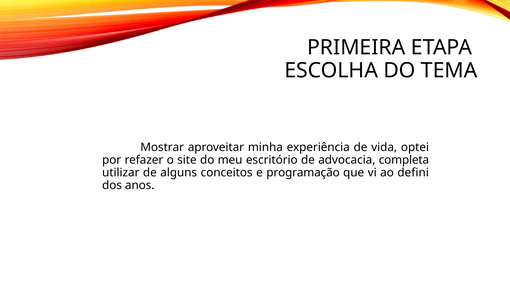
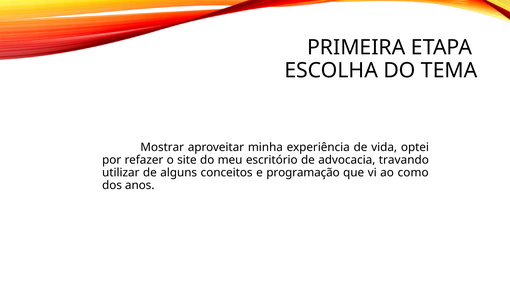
completa: completa -> travando (404, 160)
defini: defini -> como (413, 173)
